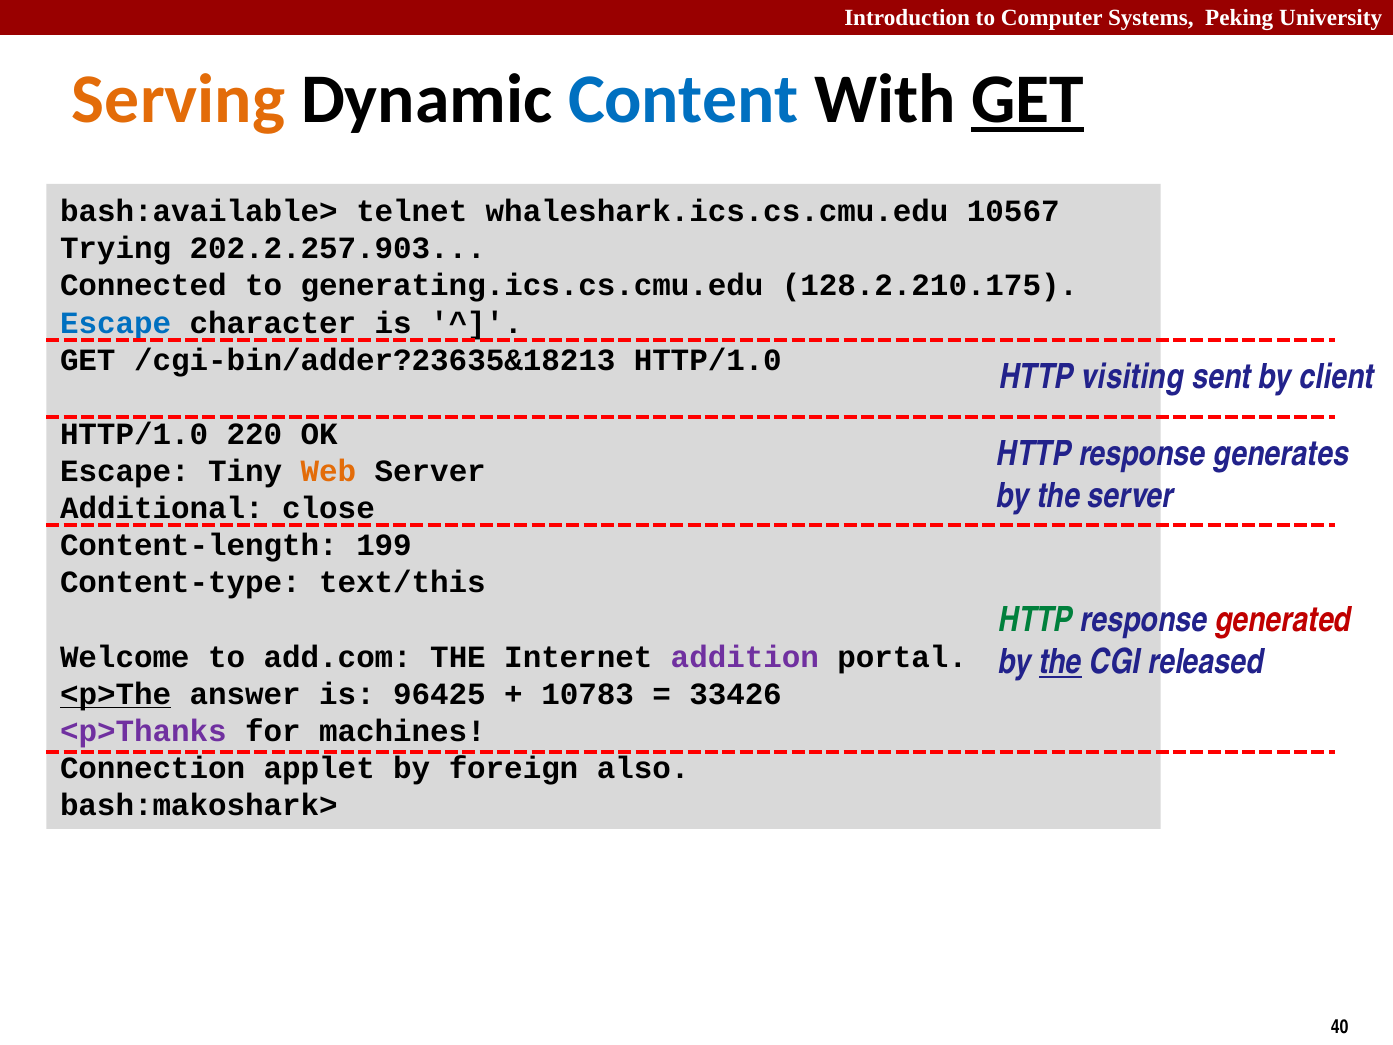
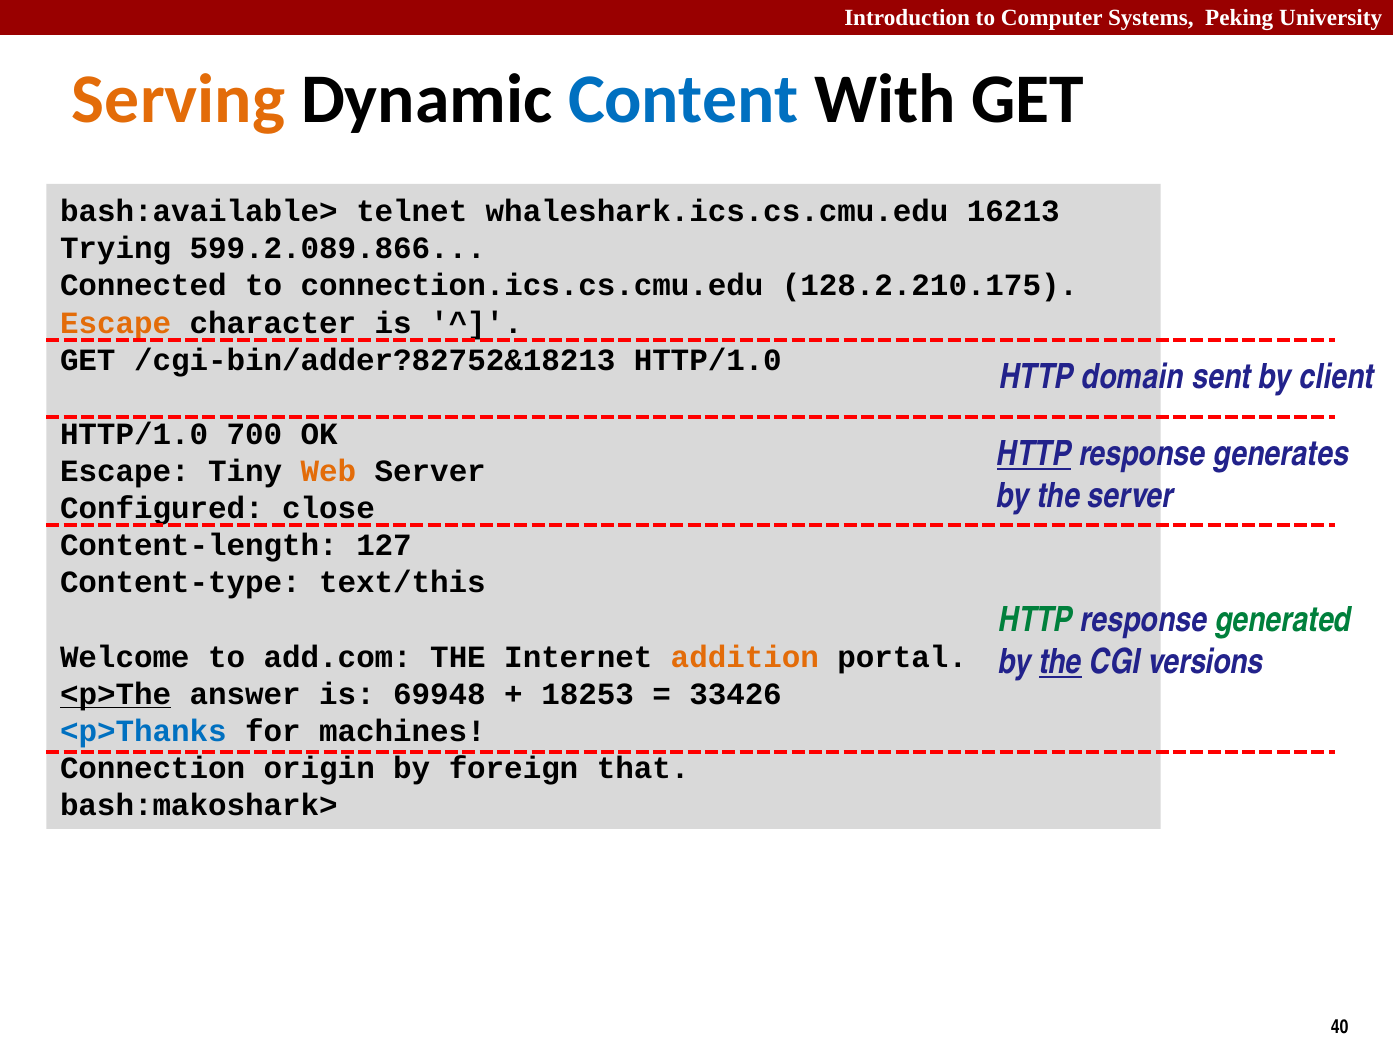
GET underline: present -> none (1028, 99)
10567: 10567 -> 16213 (1013, 211)
202.2.257.903: 202.2.257.903 -> 599.2.089.866 (338, 248)
generating.ics.cs.cmu.edu: generating.ics.cs.cmu.edu -> connection.ics.cs.cmu.edu (532, 286)
Escape colour: blue -> orange (116, 323)
/cgi-bin/adder?23635&18213: /cgi-bin/adder?23635&18213 -> /cgi-bin/adder?82752&18213 (375, 360)
visiting: visiting -> domain (1133, 377)
220: 220 -> 700 (254, 434)
HTTP underline: none -> present (1034, 454)
Additional: Additional -> Configured (162, 508)
199: 199 -> 127 (384, 546)
generated colour: red -> green (1283, 620)
addition colour: purple -> orange (745, 657)
released: released -> versions (1206, 662)
96425: 96425 -> 69948 (439, 694)
10783: 10783 -> 18253 (588, 694)
<p>Thanks colour: purple -> blue (143, 731)
applet: applet -> origin (319, 768)
also: also -> that (643, 768)
